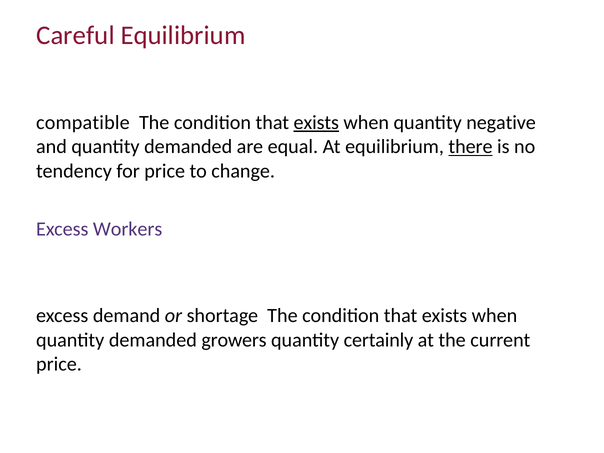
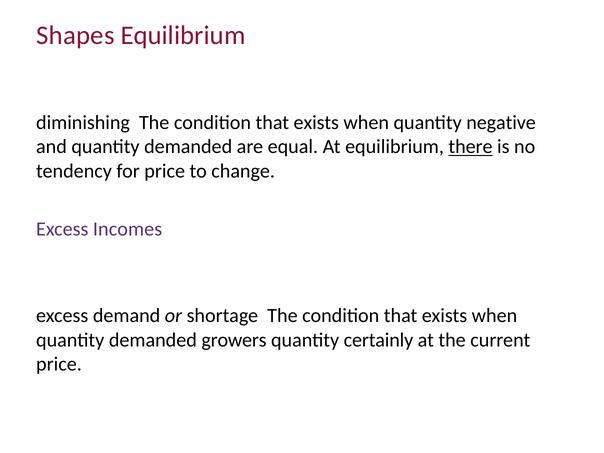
Careful: Careful -> Shapes (75, 35)
compatible: compatible -> diminishing (83, 123)
exists underline: present -> none (316, 123)
Workers: Workers -> Incomes (128, 229)
